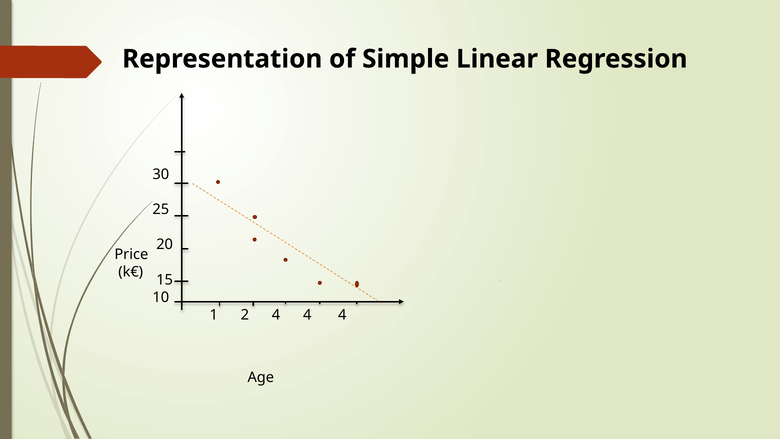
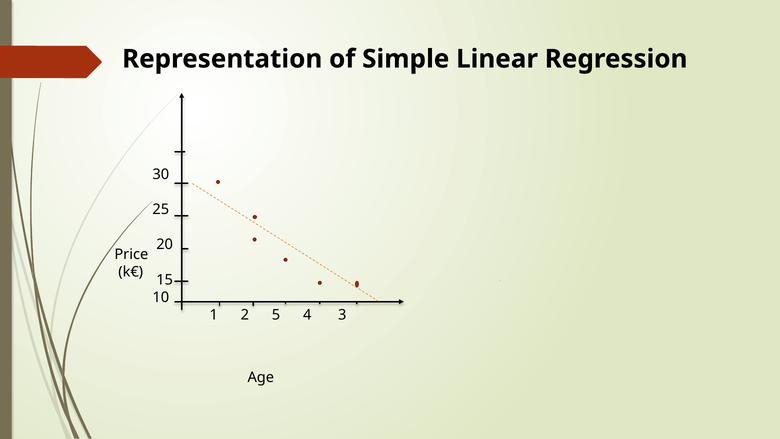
2 4: 4 -> 5 (276, 315)
4: 4 -> 3 (342, 315)
